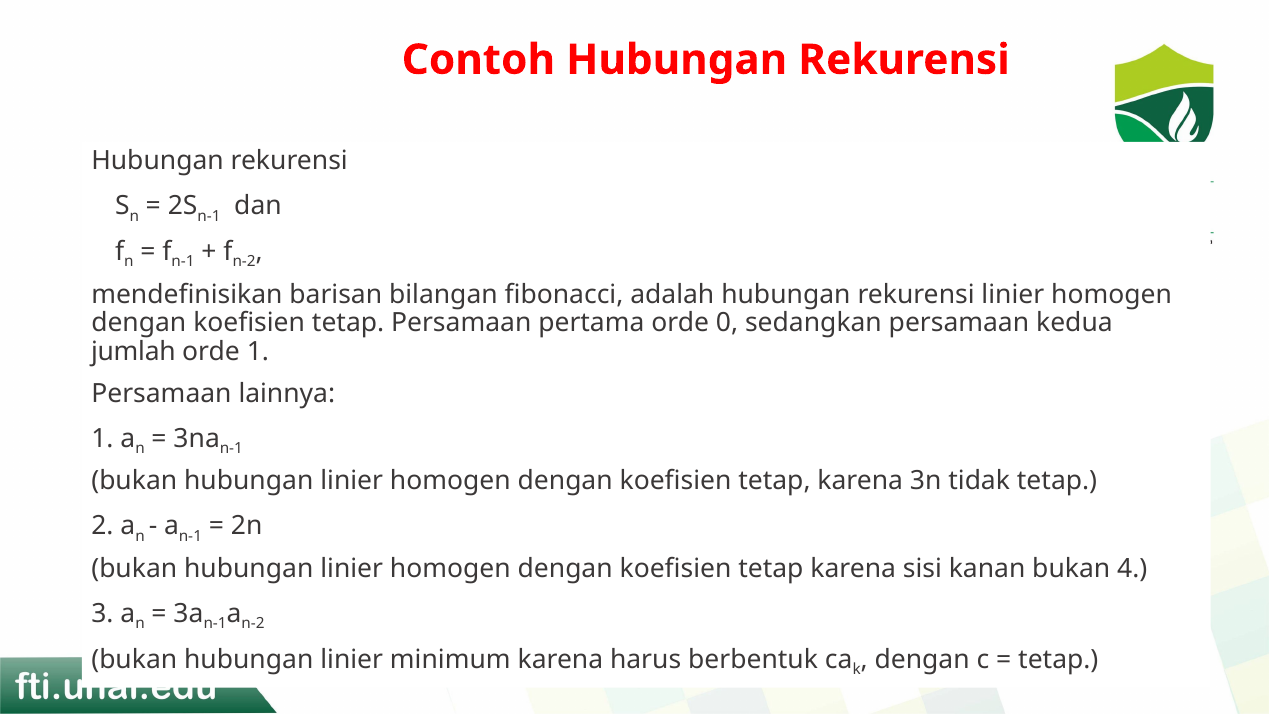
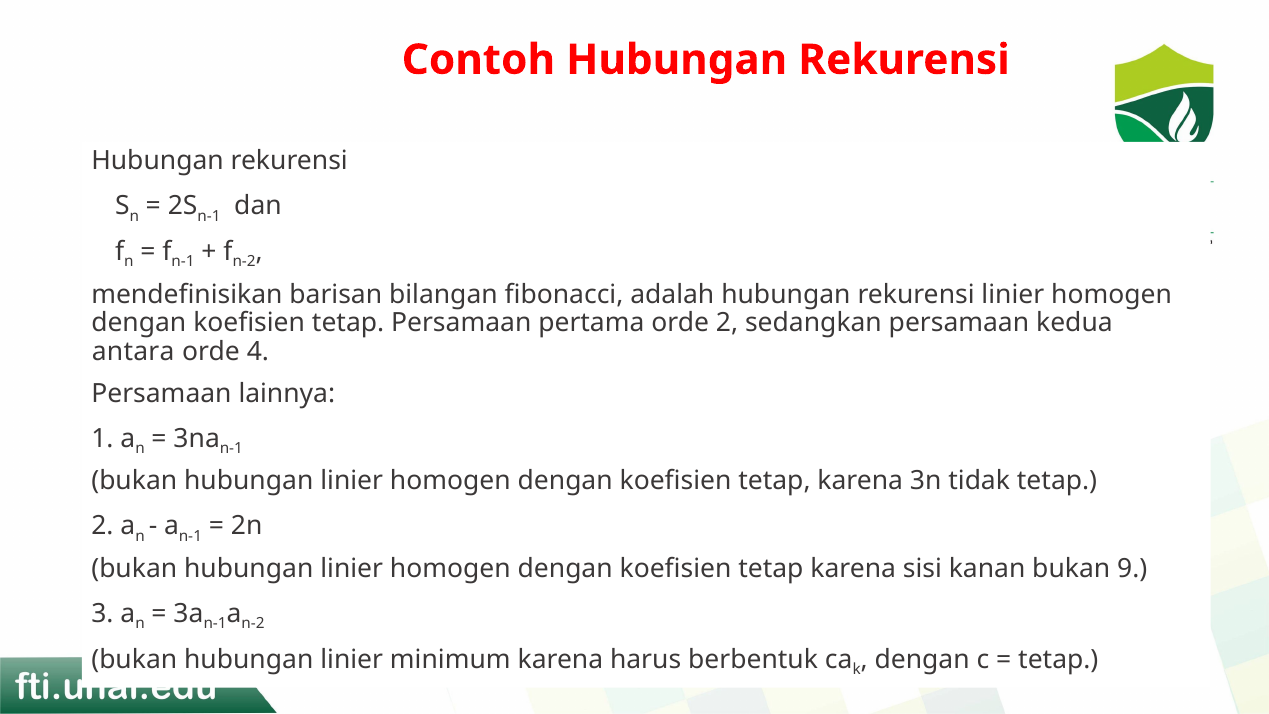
orde 0: 0 -> 2 (727, 323)
jumlah: jumlah -> antara (133, 351)
orde 1: 1 -> 4 (258, 351)
4: 4 -> 9 (1132, 568)
